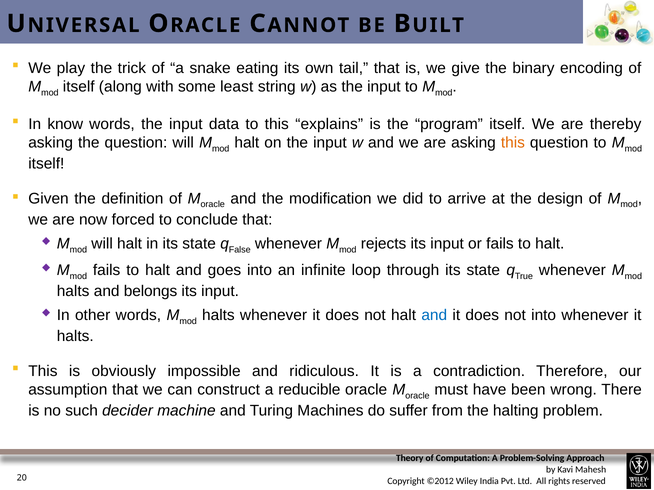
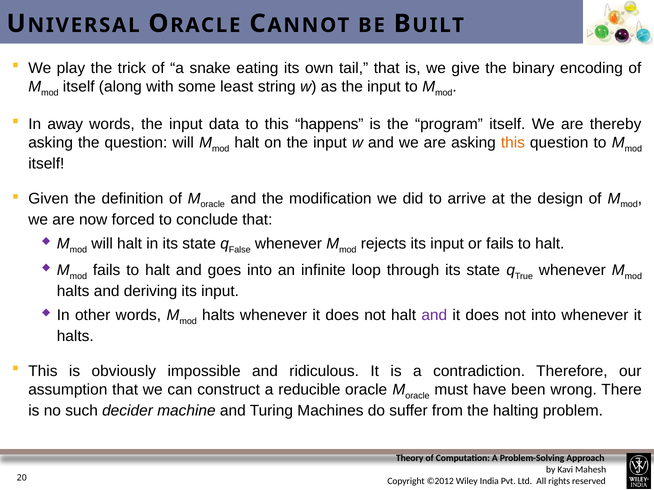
know: know -> away (65, 124)
explains: explains -> happens (329, 124)
belongs: belongs -> deriving (151, 291)
and colour: blue -> purple (434, 315)
